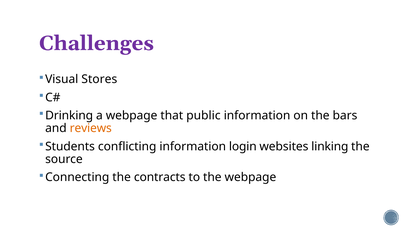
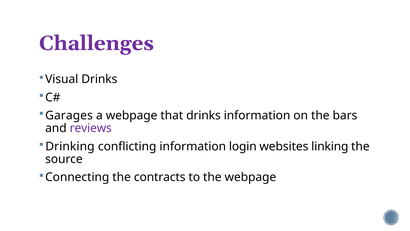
Visual Stores: Stores -> Drinks (99, 79)
Drinking: Drinking -> Garages (69, 115)
that public: public -> drinks (204, 115)
reviews colour: orange -> purple (91, 128)
Students: Students -> Drinking (70, 146)
